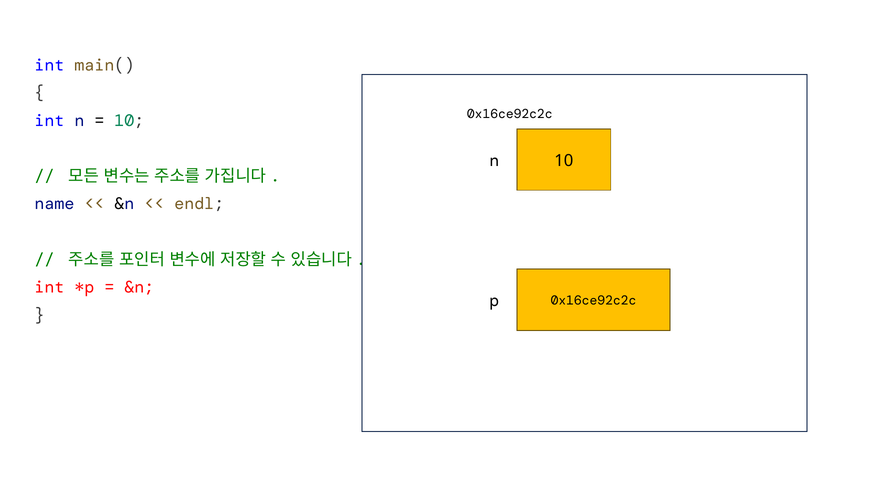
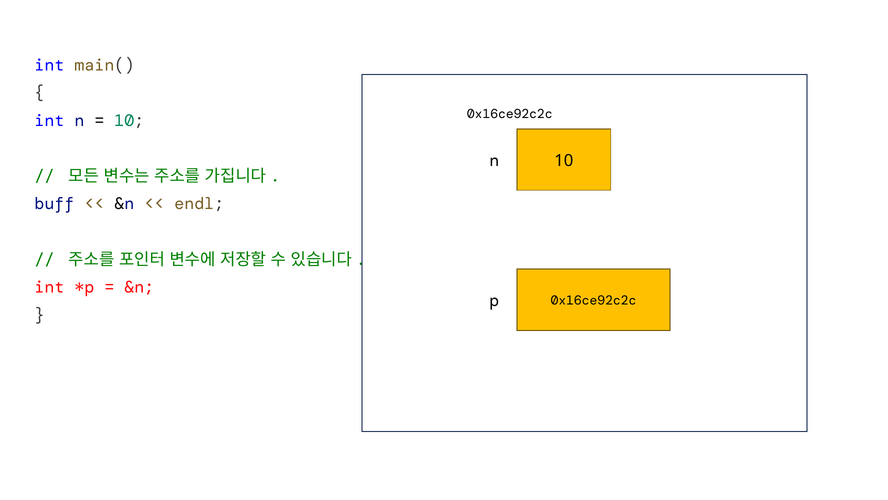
name: name -> buff (54, 204)
